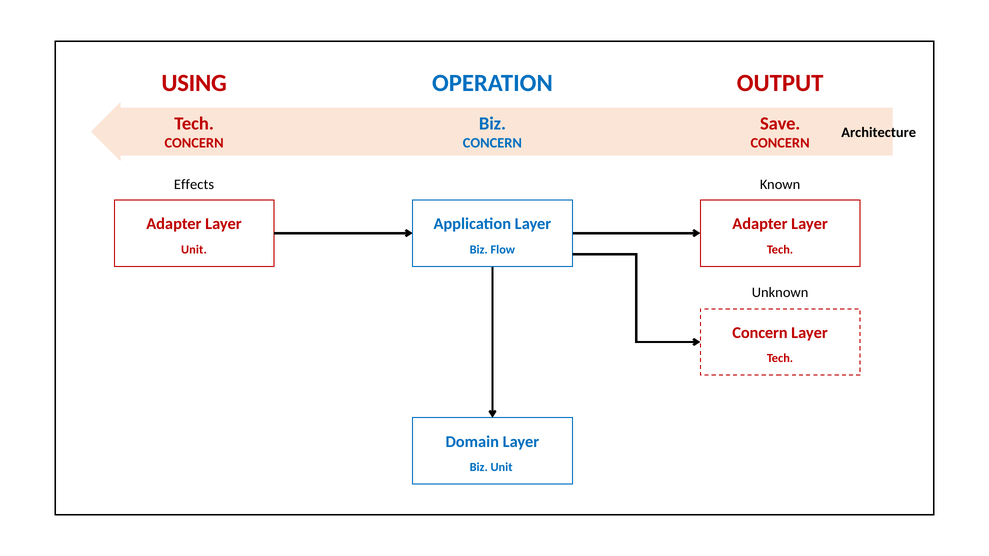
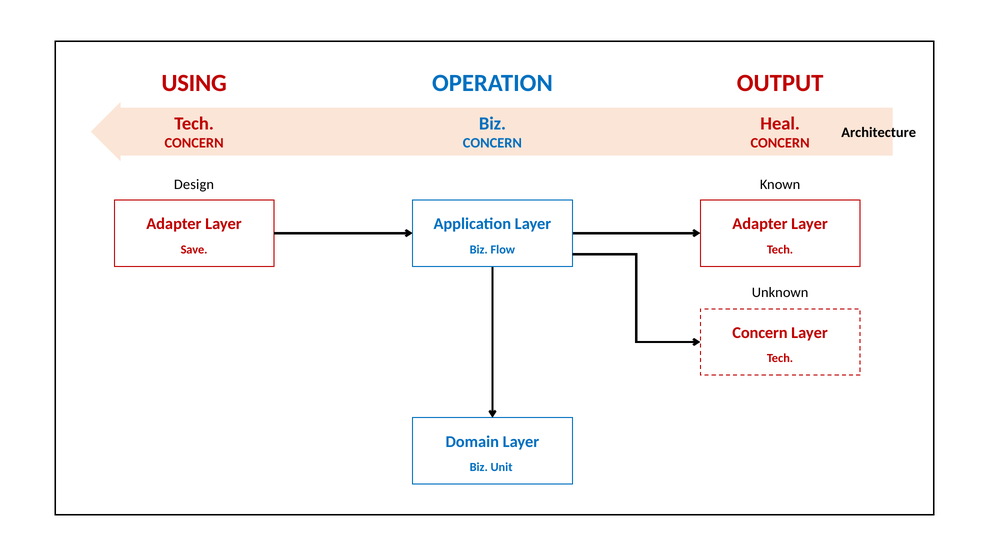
Save: Save -> Heal (780, 124)
Effects: Effects -> Design (194, 184)
Unit: Unit -> Save (194, 250)
